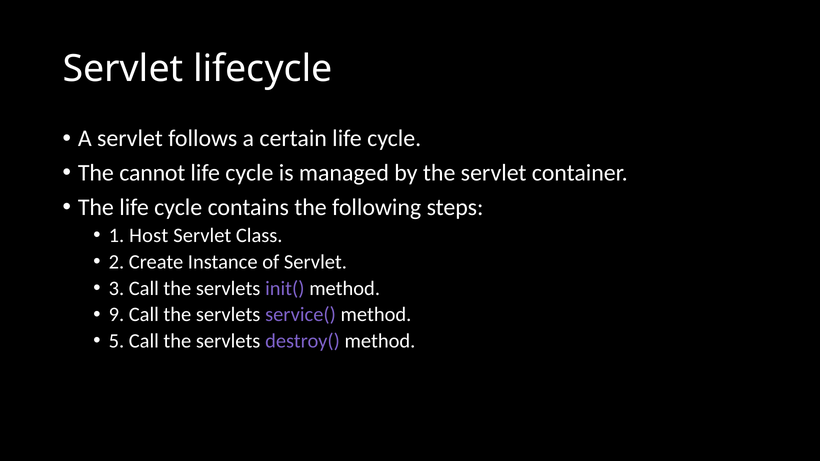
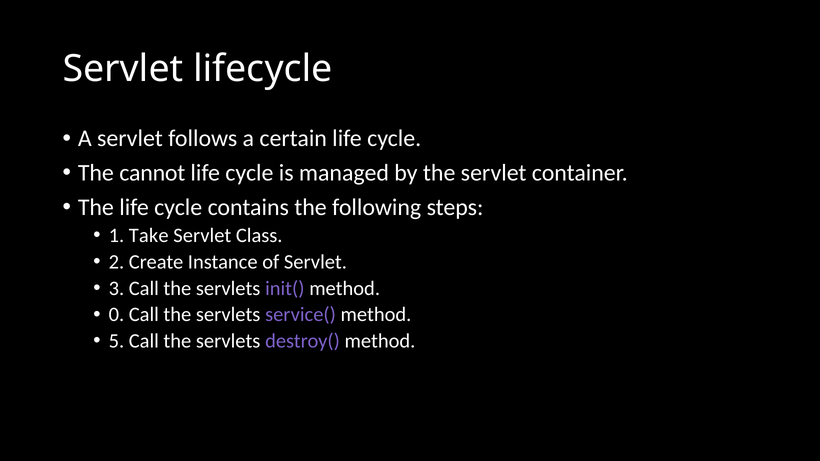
Host: Host -> Take (149, 236)
9: 9 -> 0 (116, 315)
